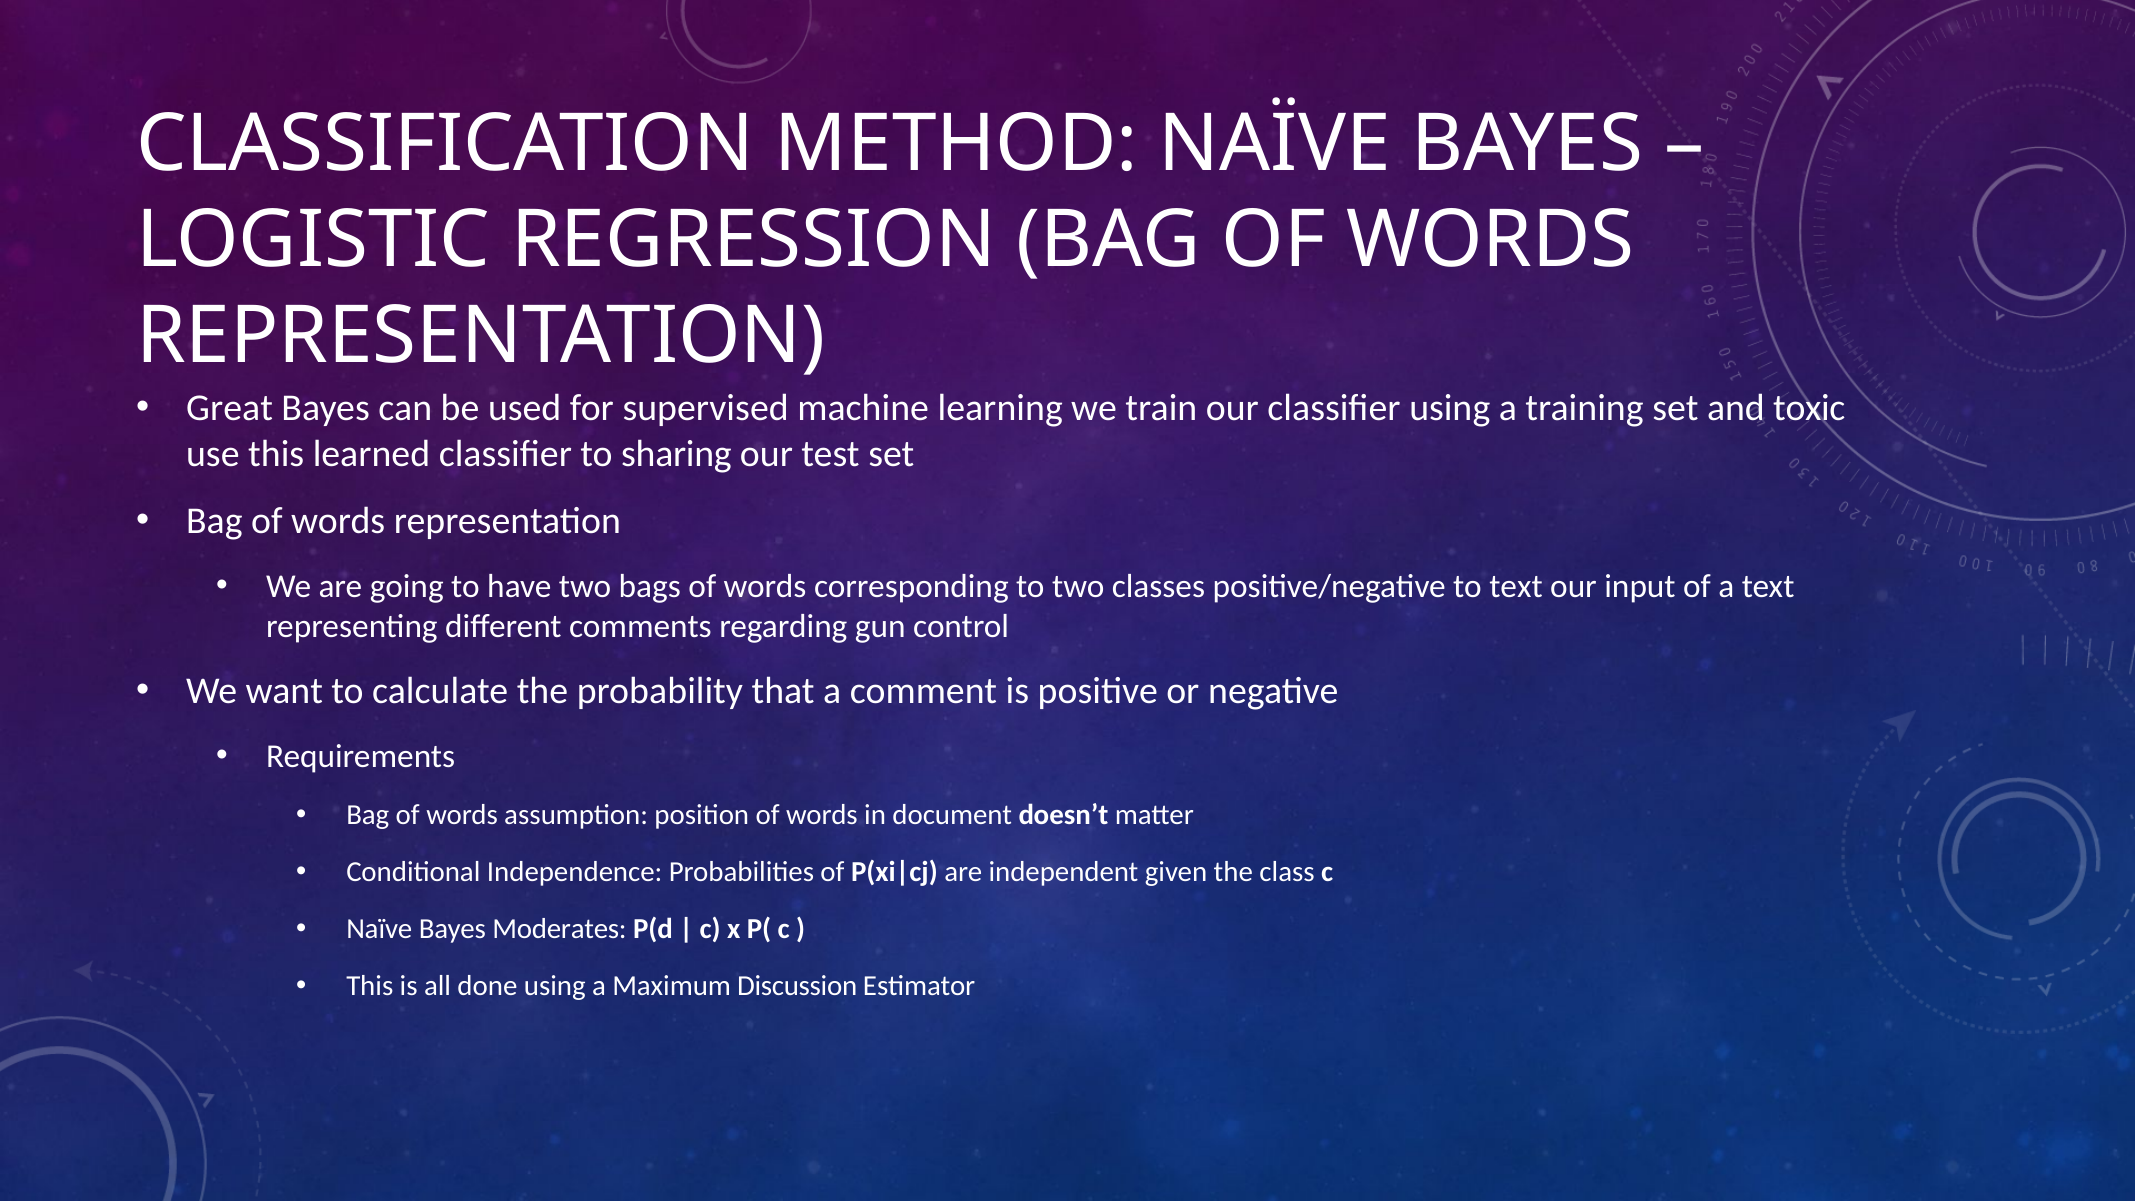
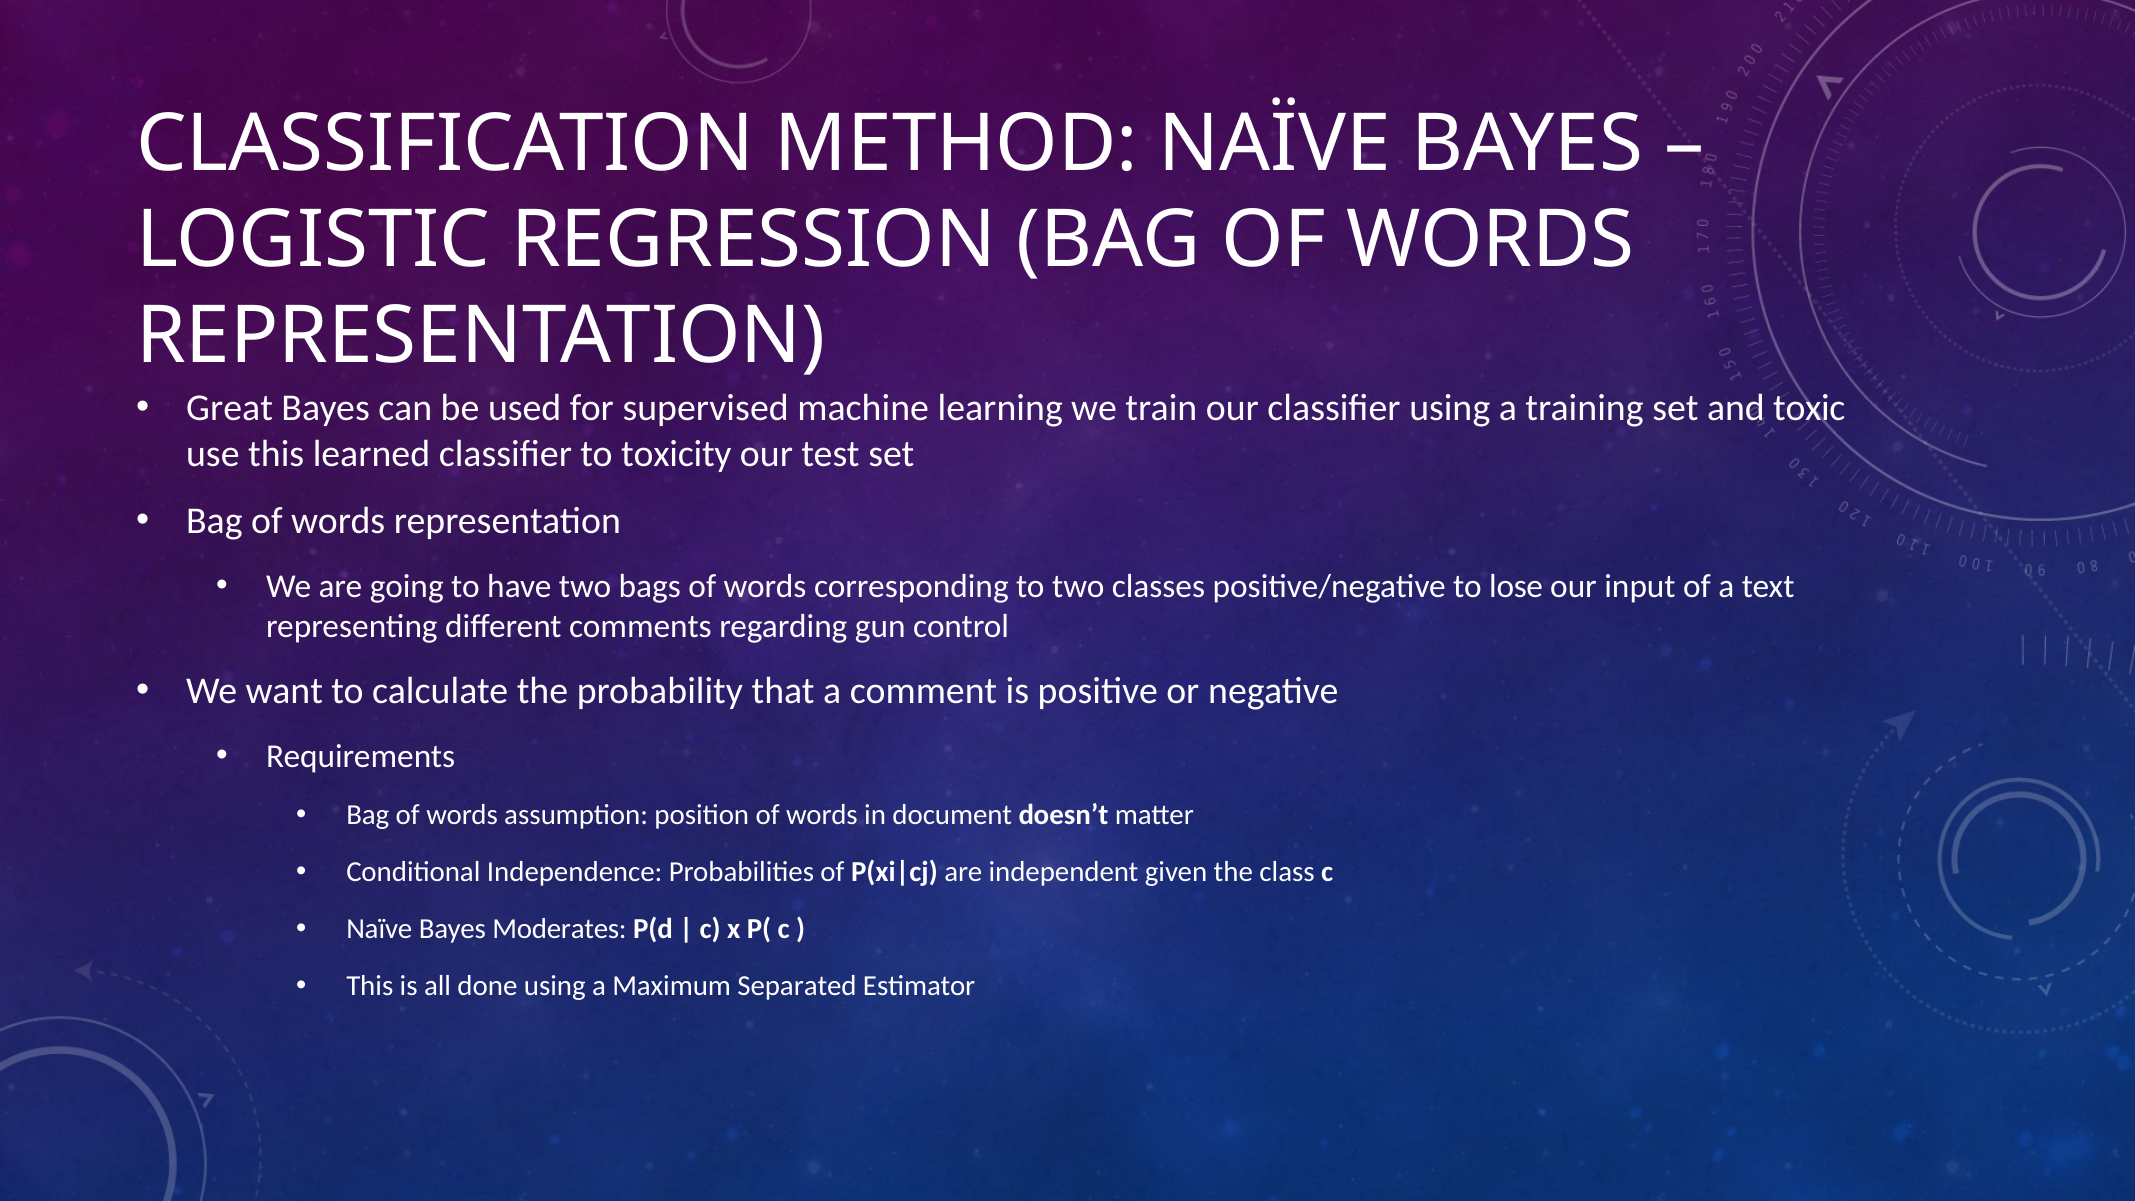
sharing: sharing -> toxicity (676, 454)
to text: text -> lose (1516, 586)
Discussion: Discussion -> Separated (797, 986)
